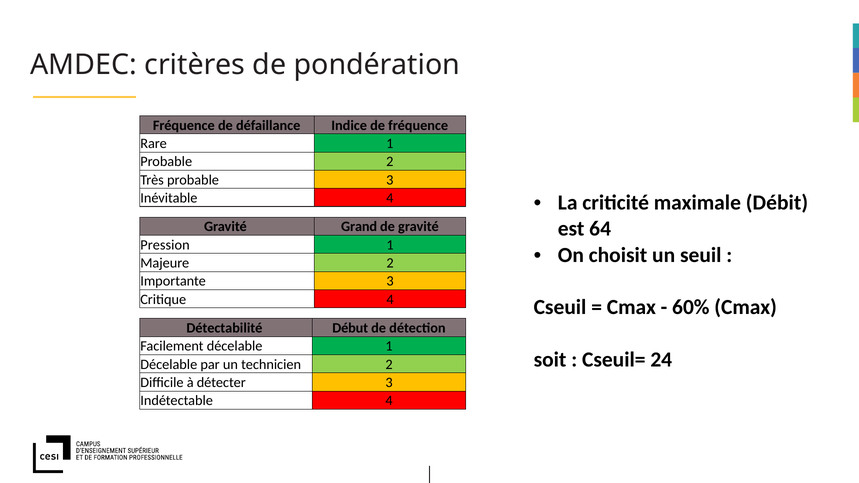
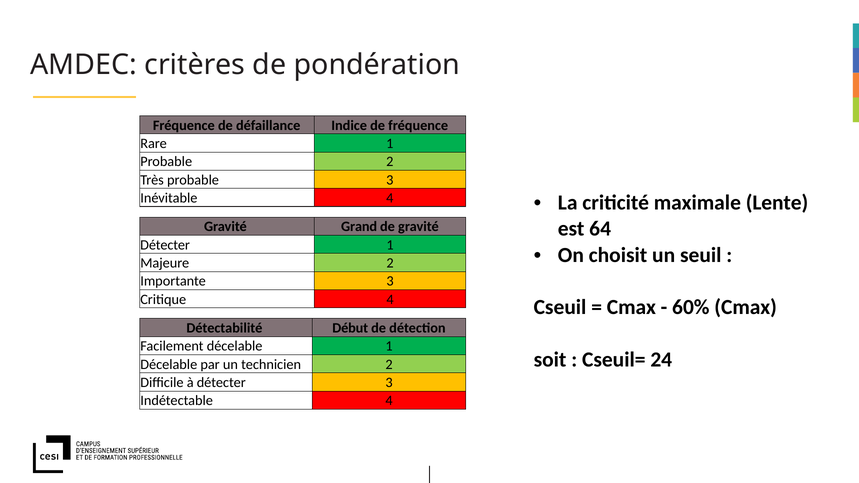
Débit: Débit -> Lente (777, 203)
Pression: Pression -> Détecter (165, 245)
